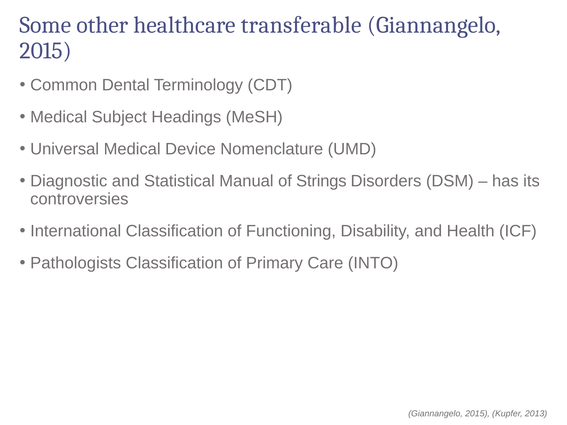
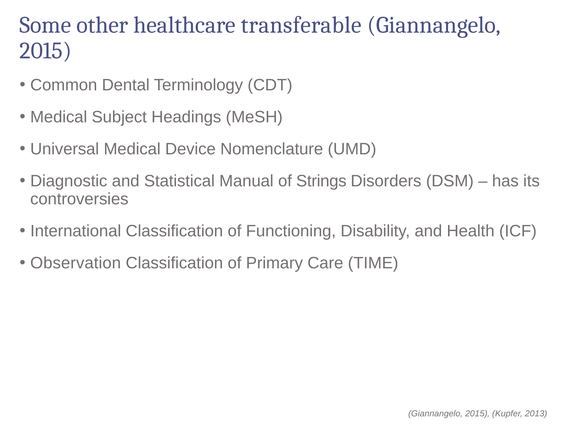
Pathologists: Pathologists -> Observation (76, 263)
INTO: INTO -> TIME (373, 263)
